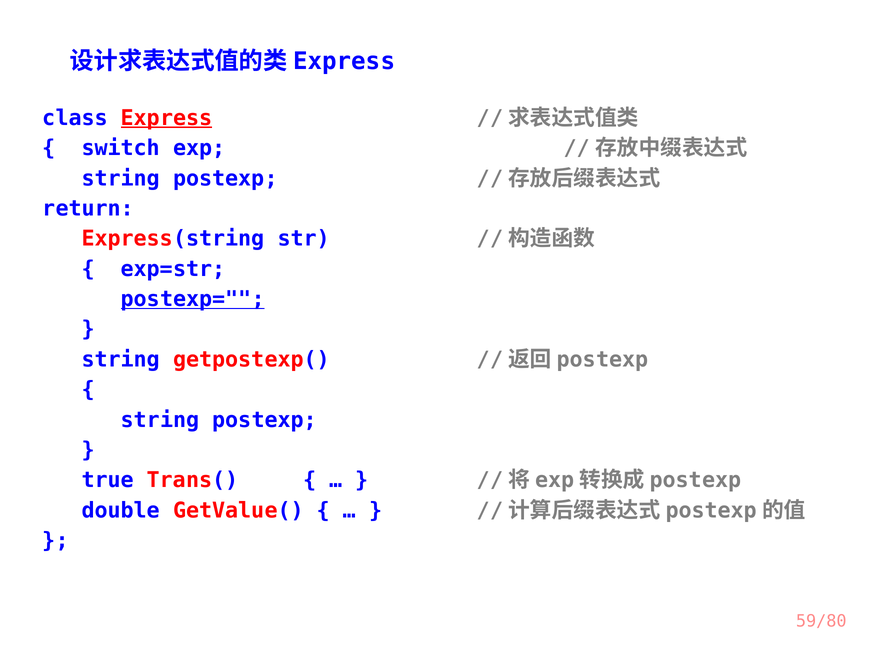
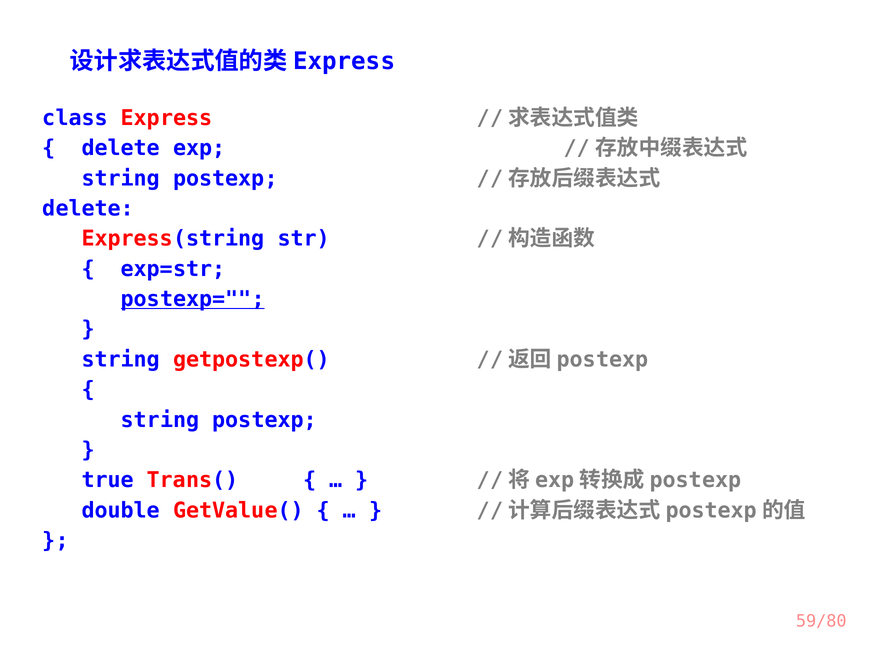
Express underline: present -> none (167, 118)
switch: switch -> delete (121, 148)
return: return -> delete (88, 208)
